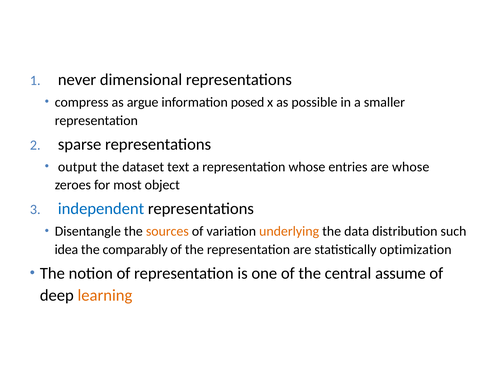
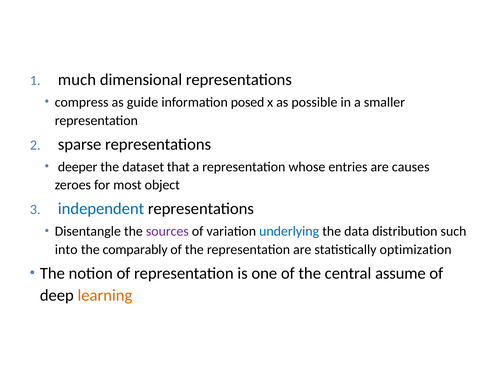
never: never -> much (77, 80)
argue: argue -> guide (143, 102)
output: output -> deeper (78, 167)
text: text -> that (178, 167)
are whose: whose -> causes (411, 167)
sources colour: orange -> purple (167, 231)
underlying colour: orange -> blue (289, 231)
idea: idea -> into (66, 249)
